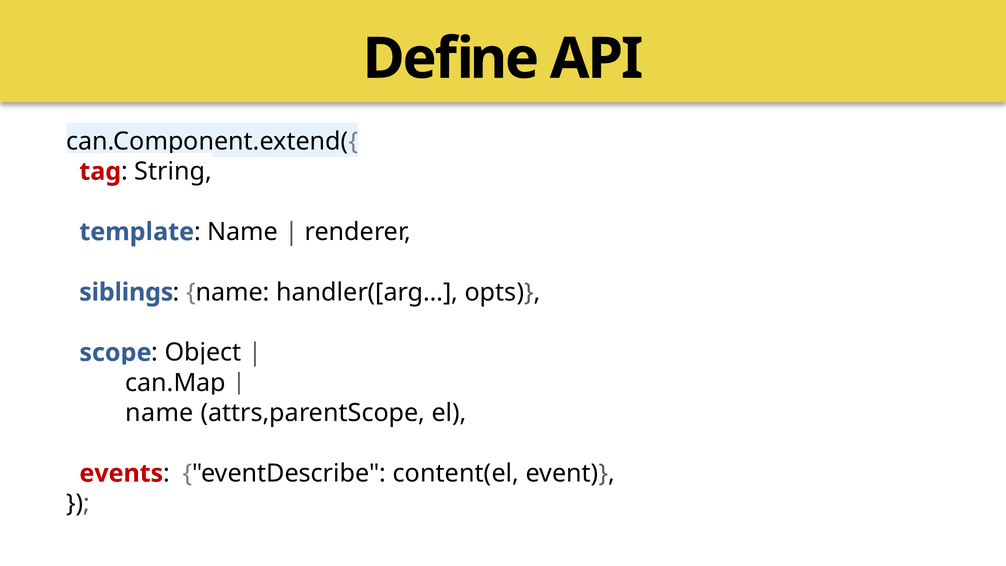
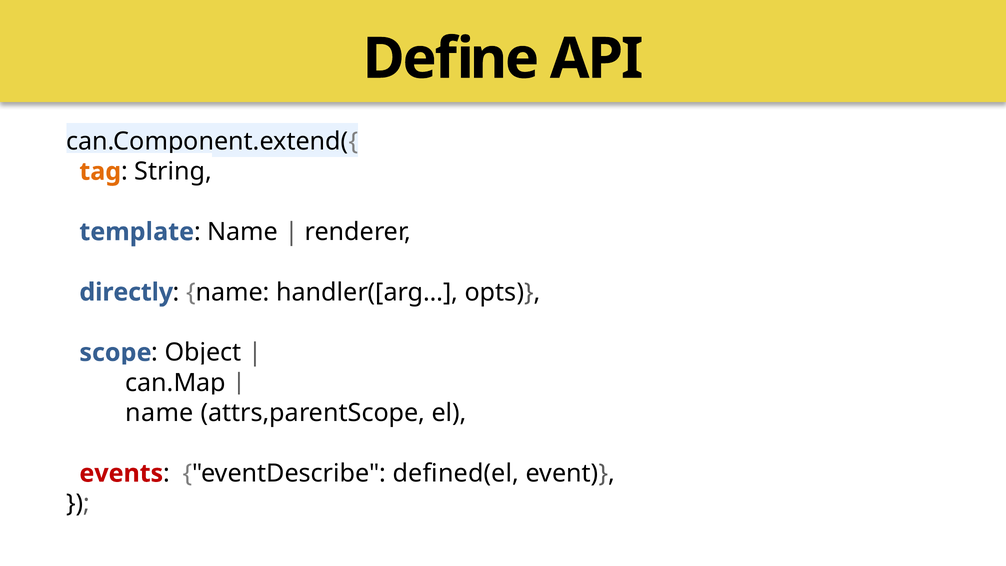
tag colour: red -> orange (100, 172)
siblings: siblings -> directly (126, 292)
content(el: content(el -> defined(el (456, 473)
